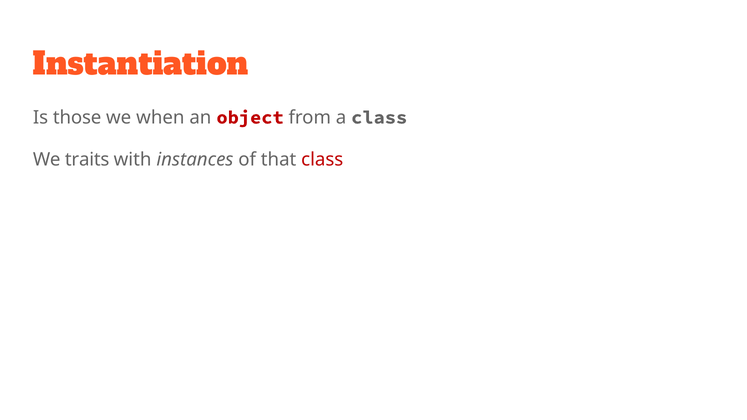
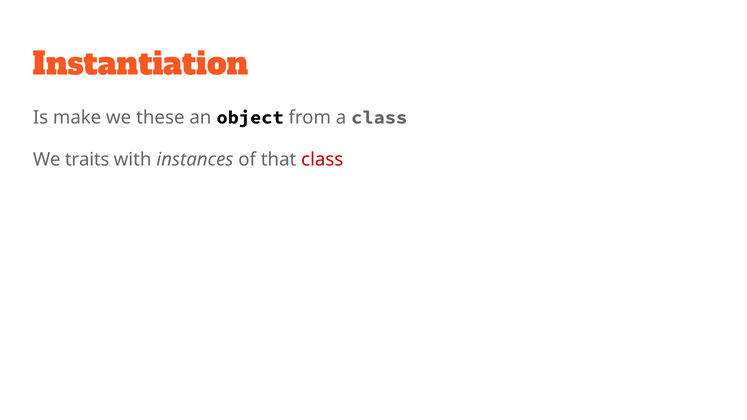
those: those -> make (77, 117)
when: when -> these (160, 117)
object colour: red -> black (250, 117)
